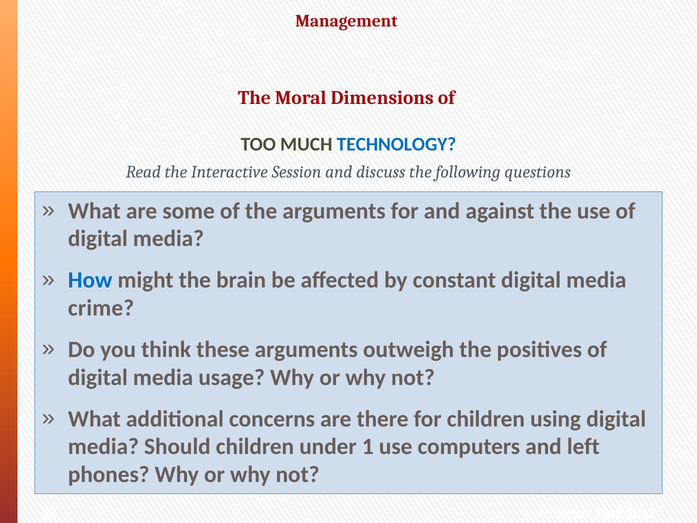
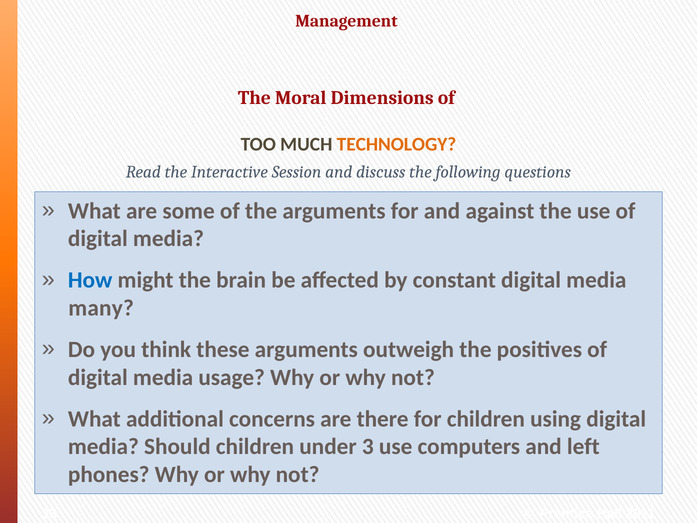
TECHNOLOGY colour: blue -> orange (397, 144)
crime: crime -> many (101, 308)
1: 1 -> 3 (368, 447)
